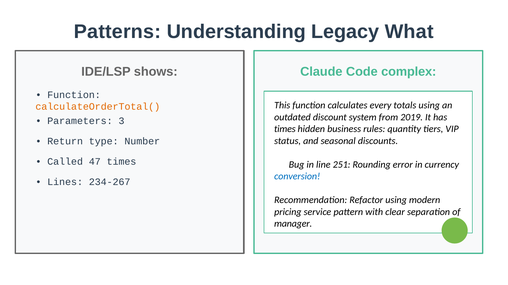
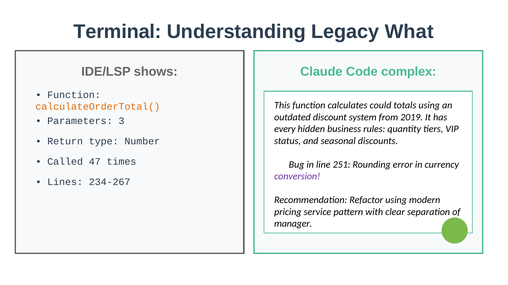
Patterns: Patterns -> Terminal (118, 32)
every: every -> could (381, 106)
times: times -> every (285, 129)
conversion colour: blue -> purple (297, 177)
